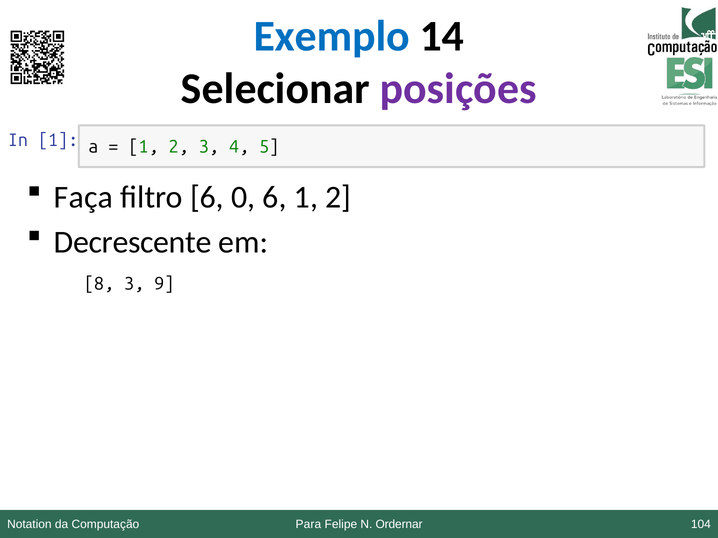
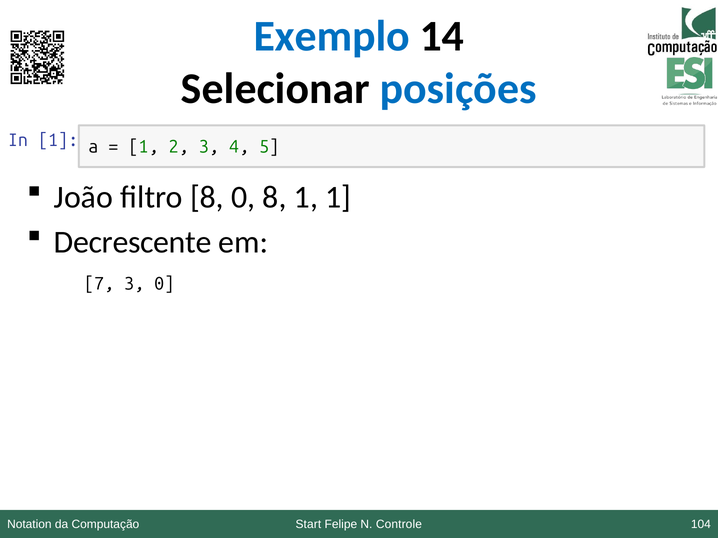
posições colour: purple -> blue (458, 89)
Faça: Faça -> João (83, 198)
filtro 6: 6 -> 8 (207, 198)
0 6: 6 -> 8 (275, 198)
2: 2 -> 1 (338, 198)
8: 8 -> 7 (99, 284)
3 9: 9 -> 0 (164, 284)
Para: Para -> Start (308, 525)
Ordernar: Ordernar -> Controle (399, 525)
